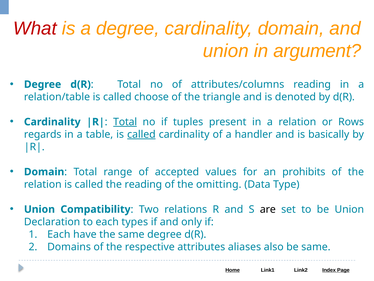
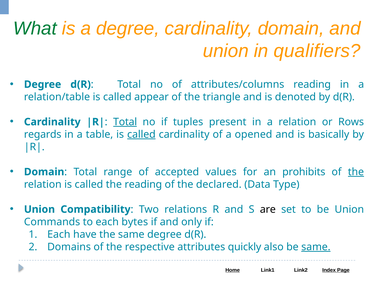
What colour: red -> green (35, 28)
argument: argument -> qualifiers (317, 51)
choose: choose -> appear (151, 97)
handler: handler -> opened (253, 134)
the underline: none -> present (356, 172)
omitting: omitting -> declared (219, 184)
Declaration: Declaration -> Commands (52, 221)
types: types -> bytes (135, 221)
aliases: aliases -> quickly (245, 246)
same underline: none -> present (316, 246)
